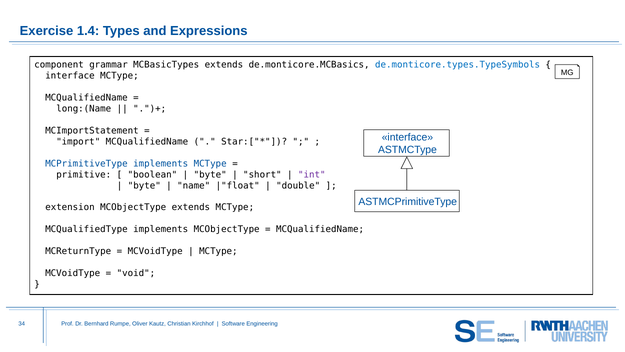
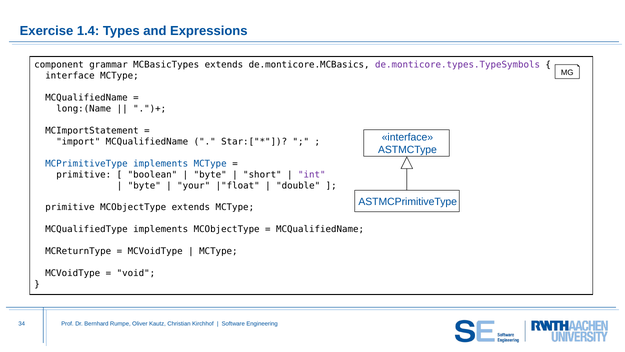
de.monticore.types.TypeSymbols colour: blue -> purple (458, 65)
name: name -> your (194, 185)
extension: extension -> primitive (70, 207)
